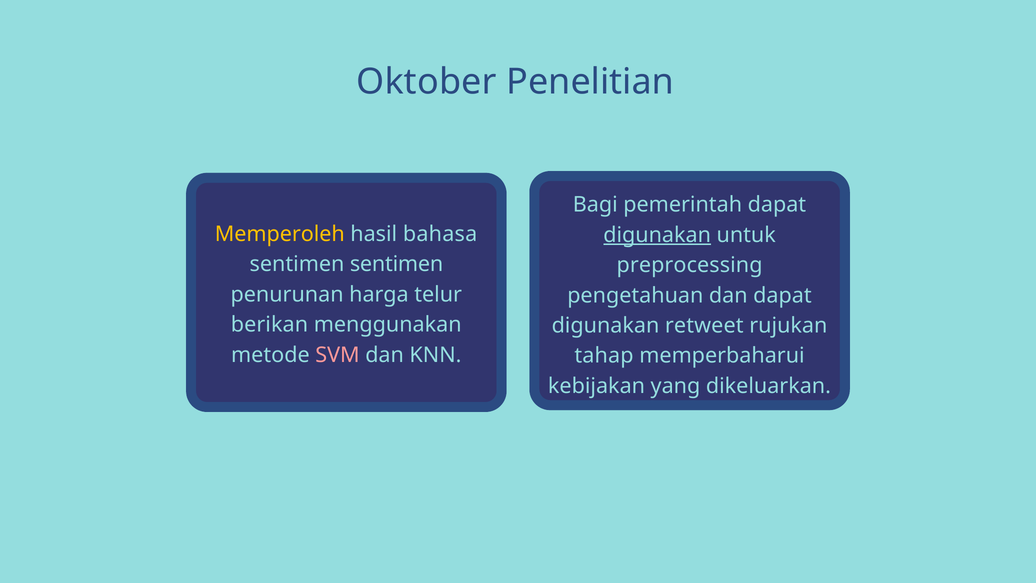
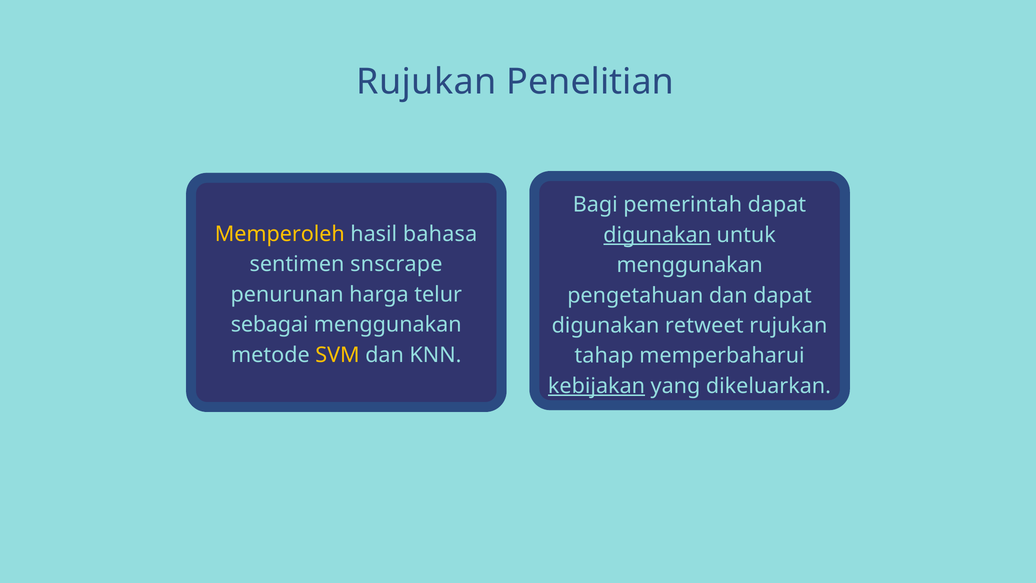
Oktober: Oktober -> Rujukan (426, 82)
sentimen sentimen: sentimen -> snscrape (396, 264)
preprocessing: preprocessing -> menggunakan (690, 265)
berikan: berikan -> sebagai (270, 325)
SVM colour: pink -> yellow (337, 355)
kebijakan underline: none -> present (597, 386)
